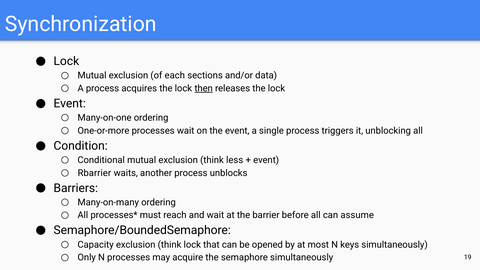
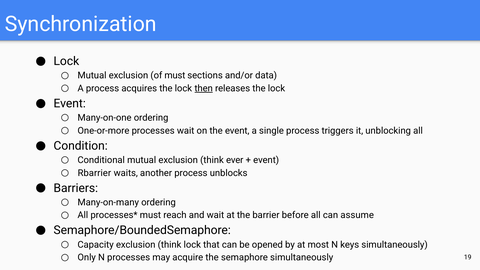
of each: each -> must (175, 75)
less: less -> ever (235, 160)
